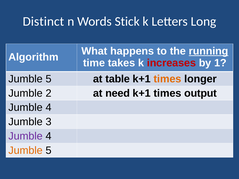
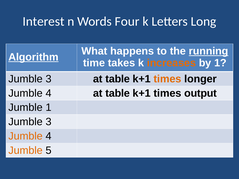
Distinct: Distinct -> Interest (43, 21)
Stick: Stick -> Four (127, 21)
Algorithm underline: none -> present (33, 57)
increases colour: red -> orange (171, 63)
5: 5 -> 3 (48, 79)
2: 2 -> 4 (48, 93)
need: need -> table (118, 93)
4: 4 -> 1 (48, 108)
Jumble colour: purple -> orange (25, 136)
